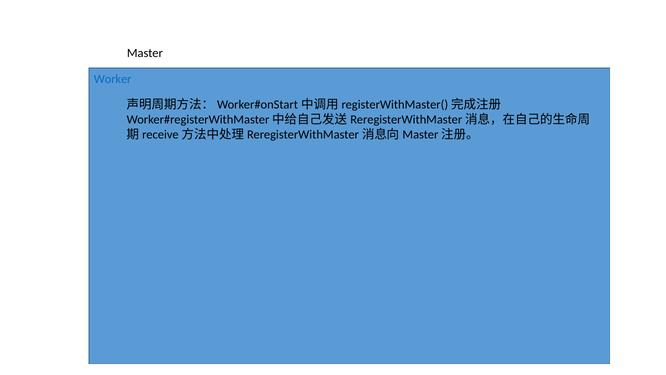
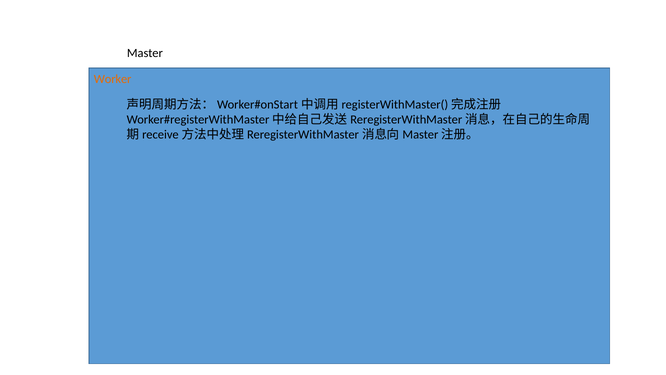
Worker colour: blue -> orange (113, 79)
